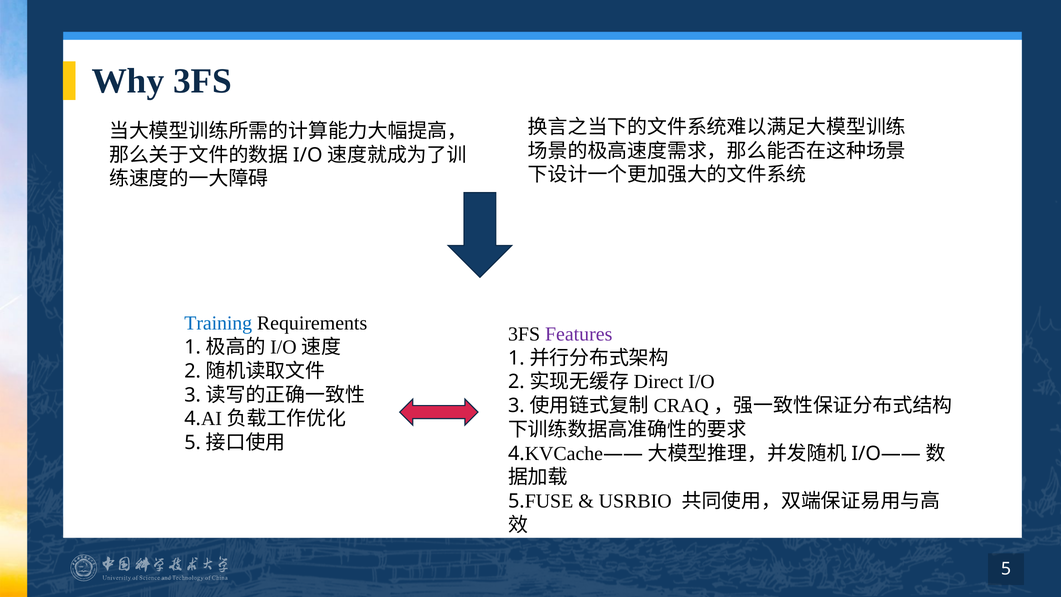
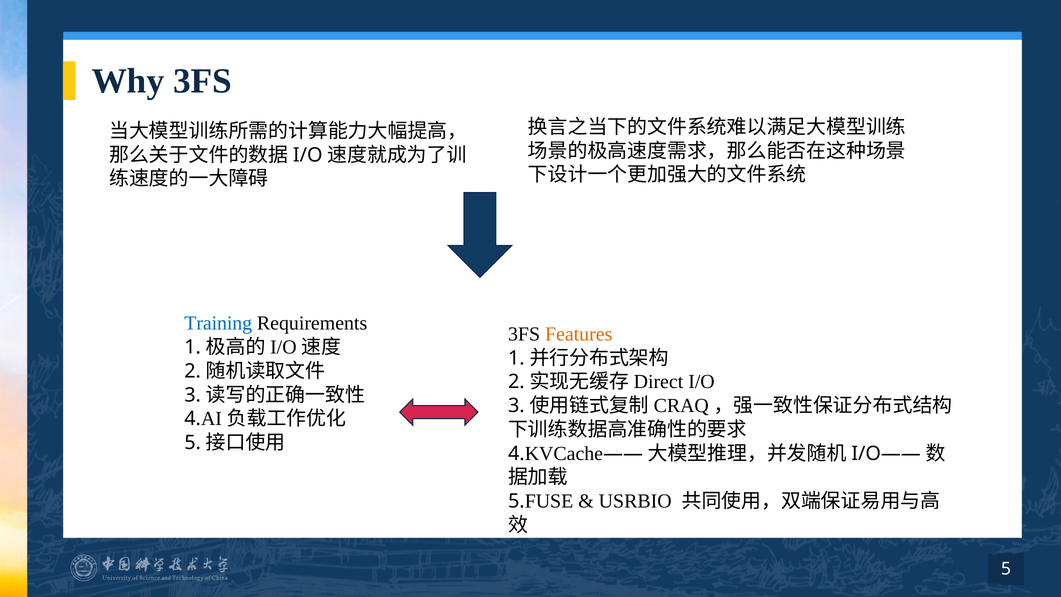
Features colour: purple -> orange (579, 334)
